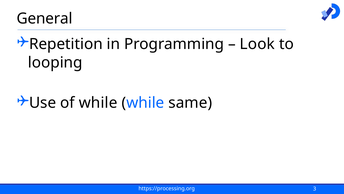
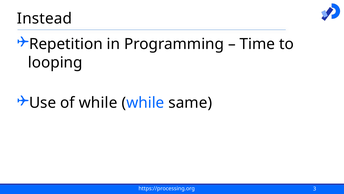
General: General -> Instead (44, 18)
Look: Look -> Time (257, 44)
